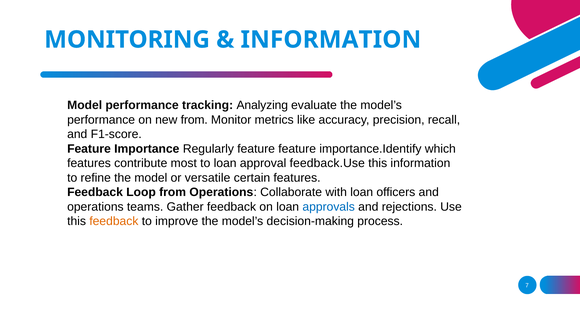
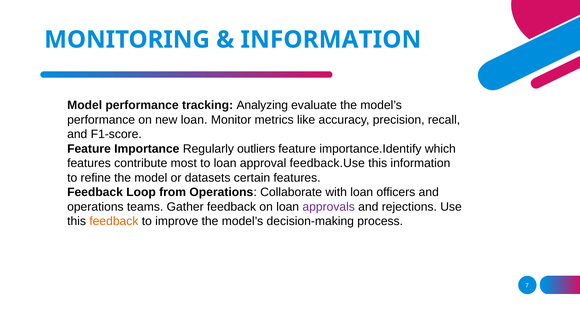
new from: from -> loan (194, 120)
Regularly feature: feature -> outliers (256, 149)
versatile: versatile -> datasets (208, 178)
approvals colour: blue -> purple (329, 207)
